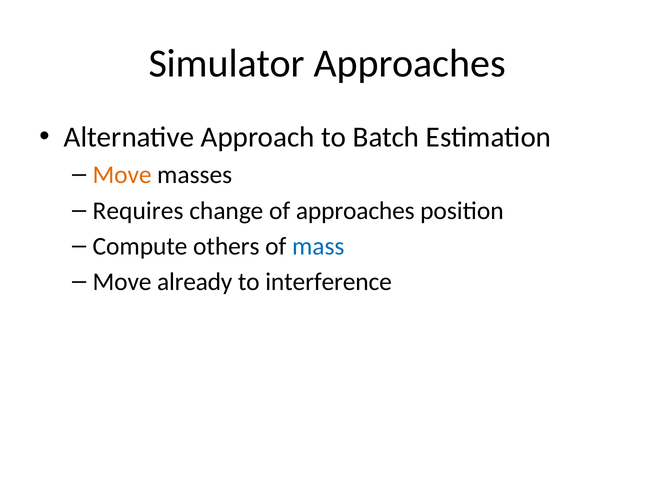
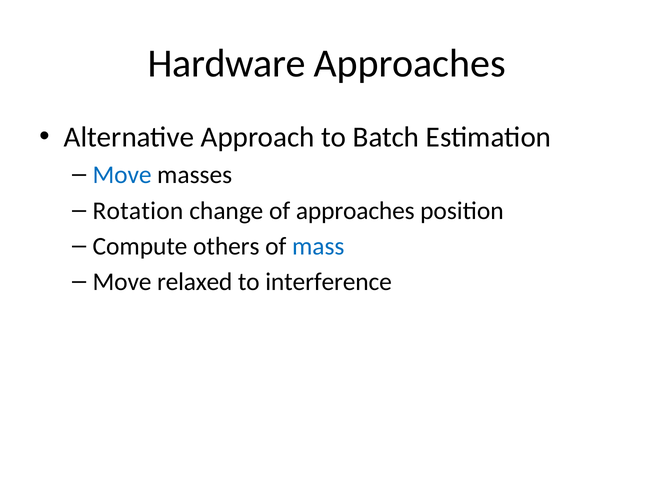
Simulator: Simulator -> Hardware (227, 63)
Move colour: orange -> blue (122, 175)
Requires: Requires -> Rotation (138, 211)
already: already -> relaxed (195, 282)
